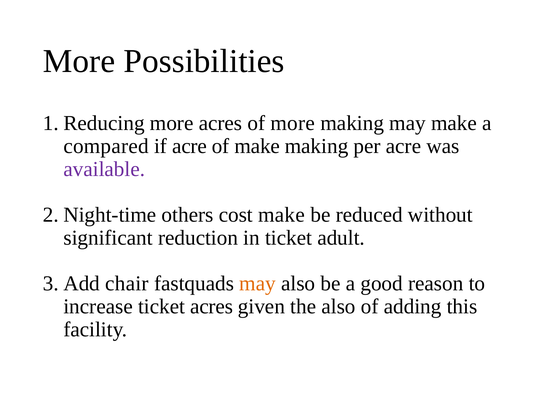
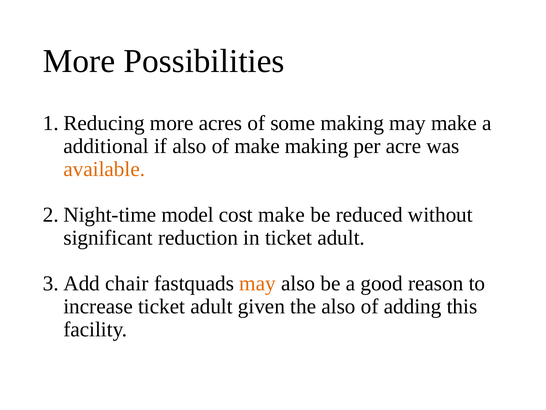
of more: more -> some (293, 123)
compared: compared -> additional (106, 146)
if acre: acre -> also (189, 146)
available colour: purple -> orange (104, 169)
others: others -> model (188, 215)
increase ticket acres: acres -> adult (212, 306)
